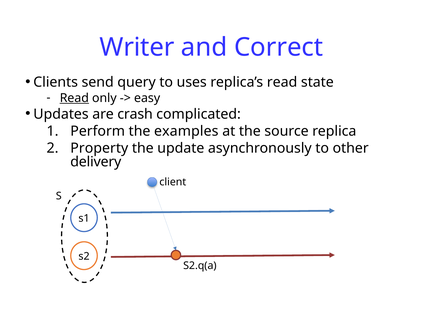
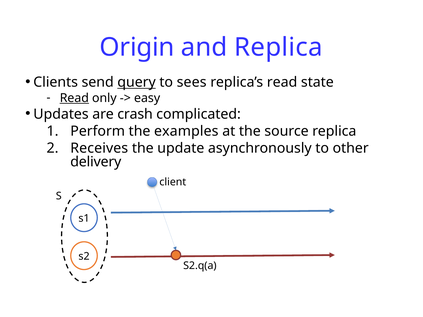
Writer: Writer -> Origin (137, 47)
and Correct: Correct -> Replica (278, 47)
query underline: none -> present (137, 82)
uses: uses -> sees (192, 82)
Property: Property -> Receives (99, 148)
